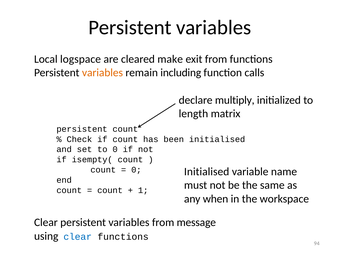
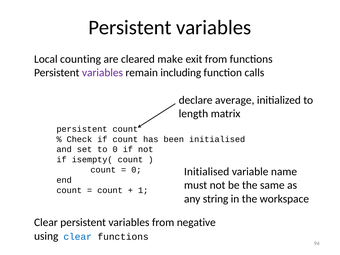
logspace: logspace -> counting (81, 59)
variables colour: orange -> purple (102, 73)
multiply: multiply -> average (235, 100)
when: when -> string (216, 199)
message: message -> negative (196, 222)
